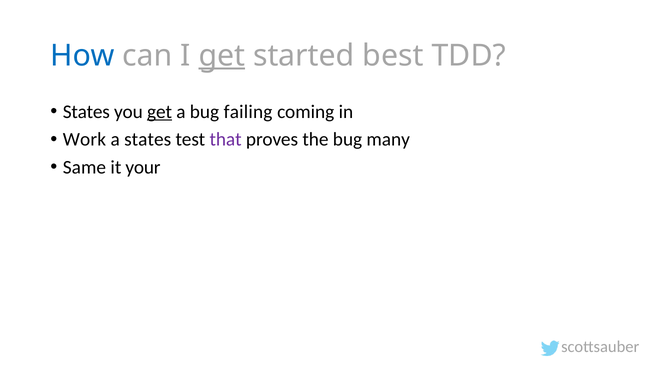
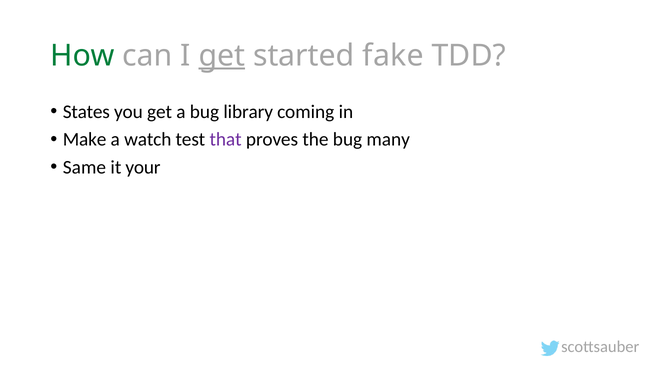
How colour: blue -> green (82, 56)
best: best -> fake (393, 56)
get underline: present -> none (160, 112)
failing: failing -> library (248, 112)
Work: Work -> Make (85, 139)
a states: states -> watch (148, 139)
